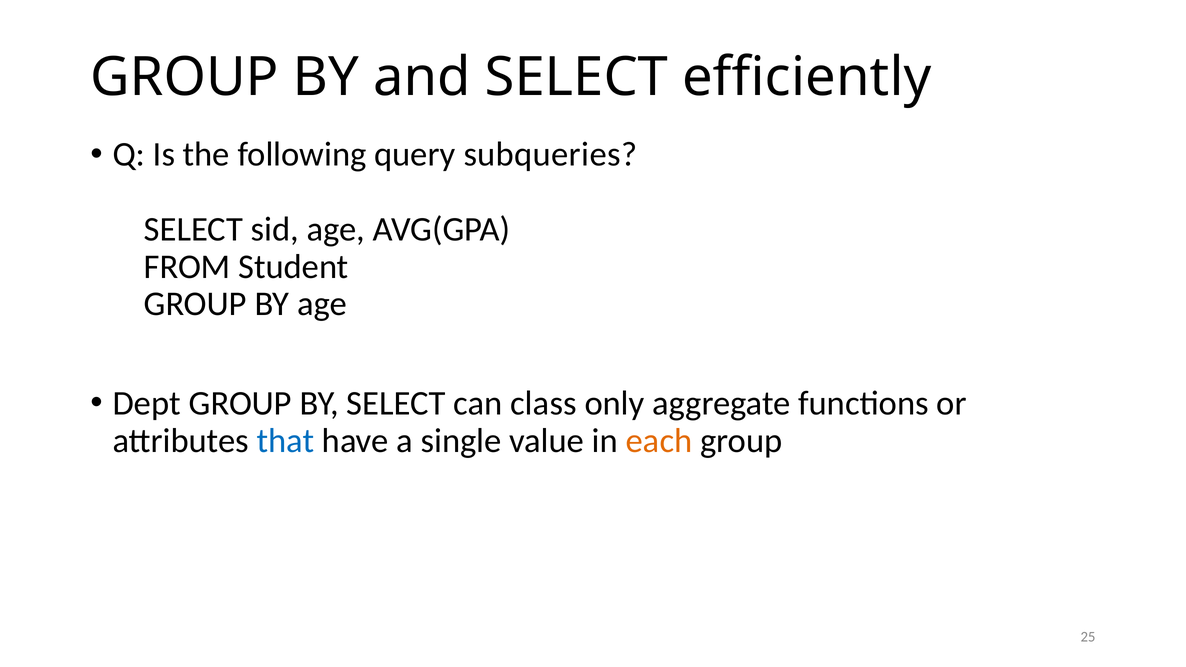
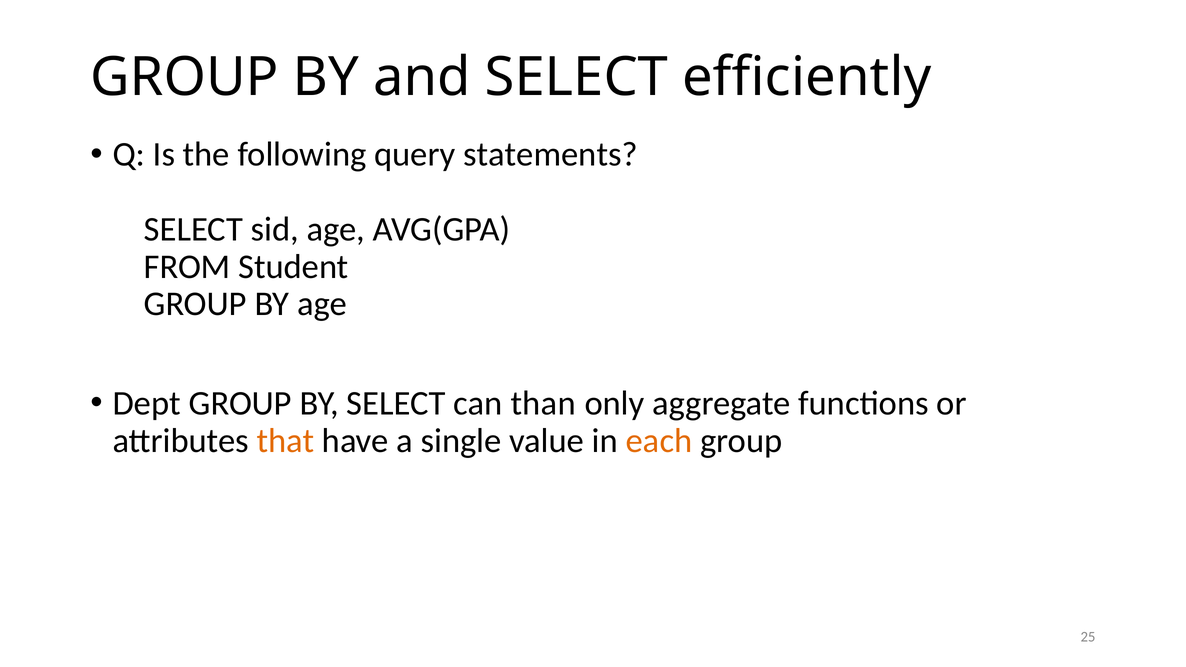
subqueries: subqueries -> statements (550, 155)
class: class -> than (543, 403)
that colour: blue -> orange (285, 441)
